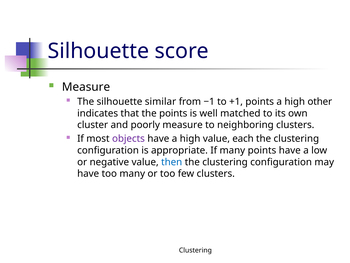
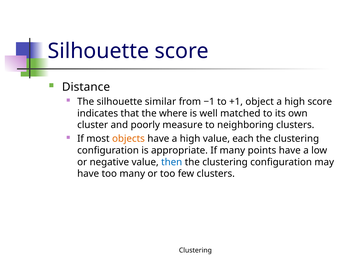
Measure: Measure -> Distance (86, 87)
+1 points: points -> object (260, 101)
high other: other -> score (320, 101)
the points: points -> where (173, 113)
objects colour: purple -> orange (128, 138)
